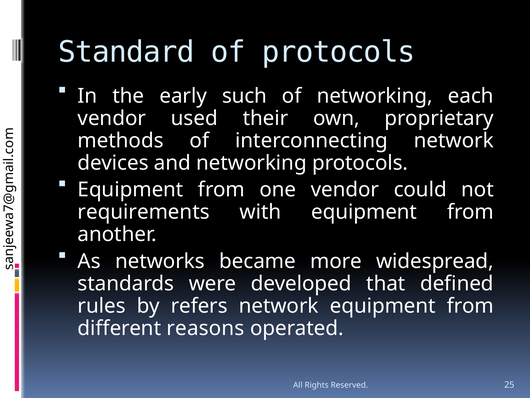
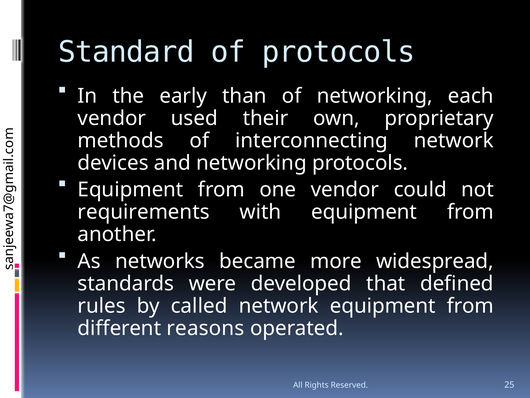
such: such -> than (244, 96)
refers: refers -> called (199, 306)
